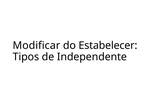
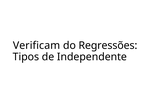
Modificar: Modificar -> Verificam (36, 45)
Estabelecer: Estabelecer -> Regressões (108, 45)
